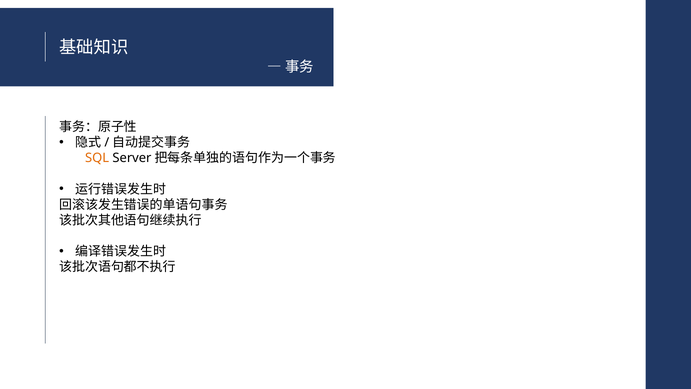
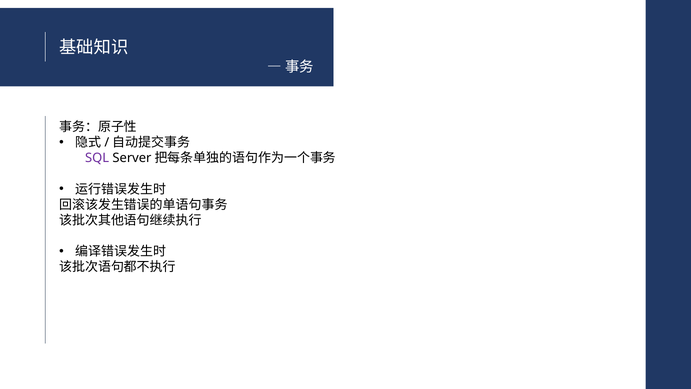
SQL colour: orange -> purple (97, 158)
